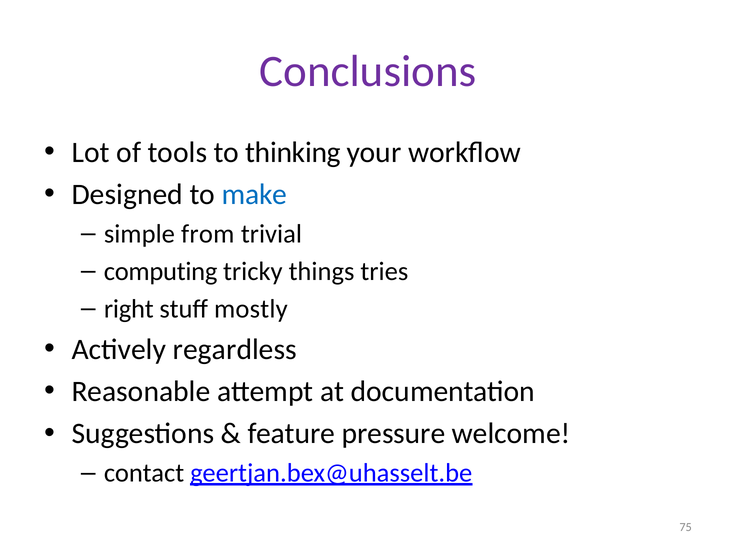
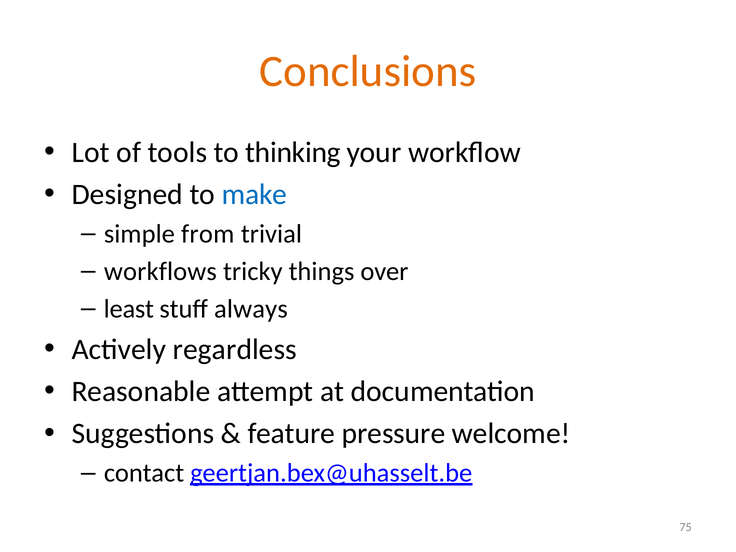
Conclusions colour: purple -> orange (368, 71)
computing: computing -> workflows (160, 271)
tries: tries -> over (384, 271)
right: right -> least (129, 309)
mostly: mostly -> always (251, 309)
